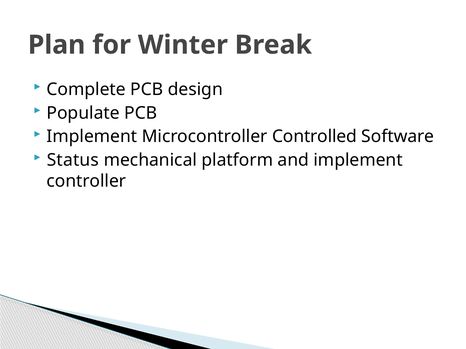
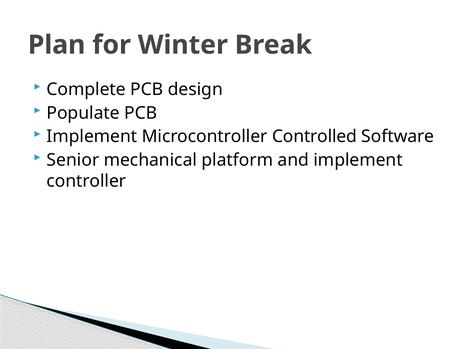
Status: Status -> Senior (73, 160)
